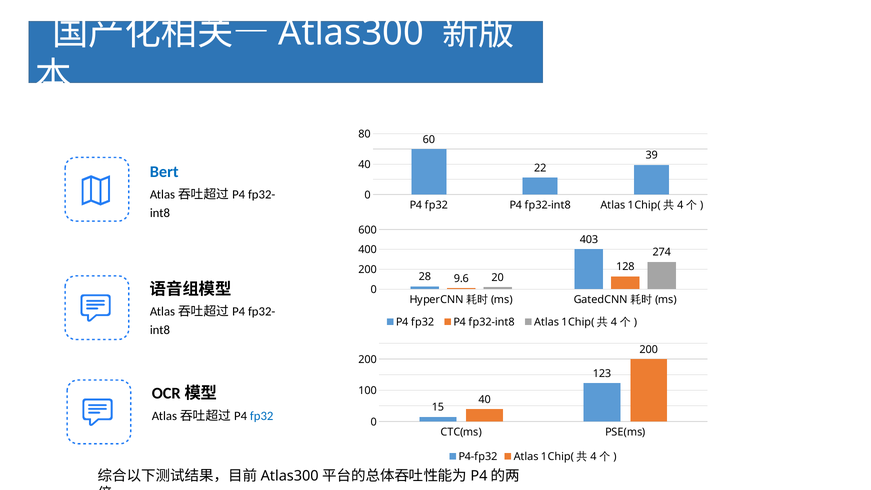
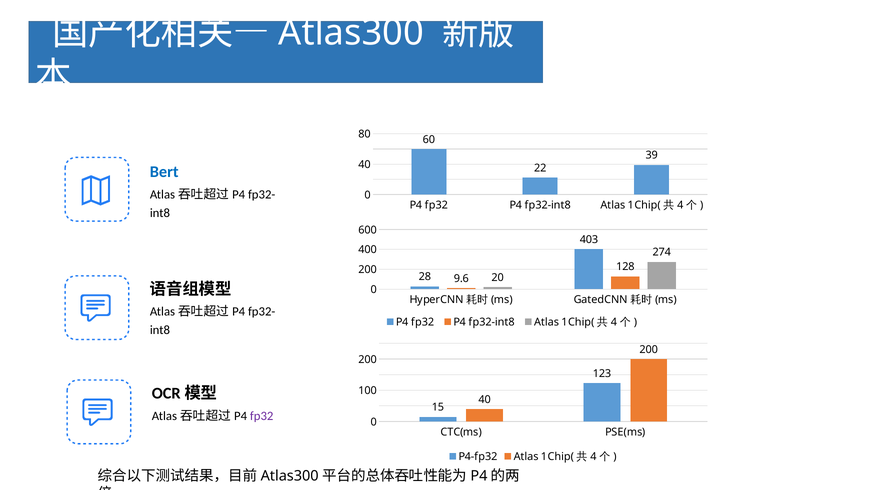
fp32 colour: blue -> purple (262, 416)
